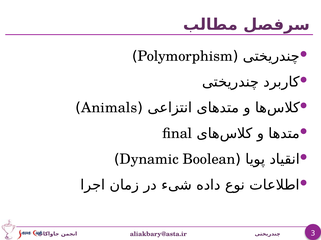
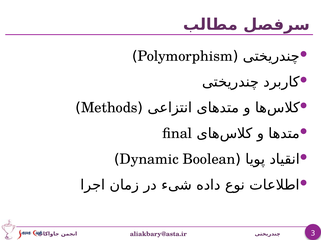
Animals: Animals -> Methods (109, 108)
